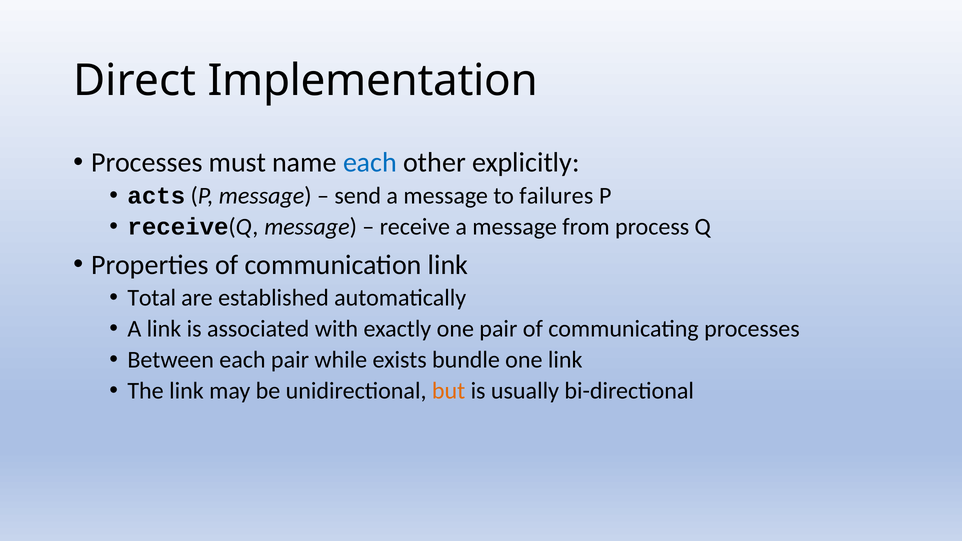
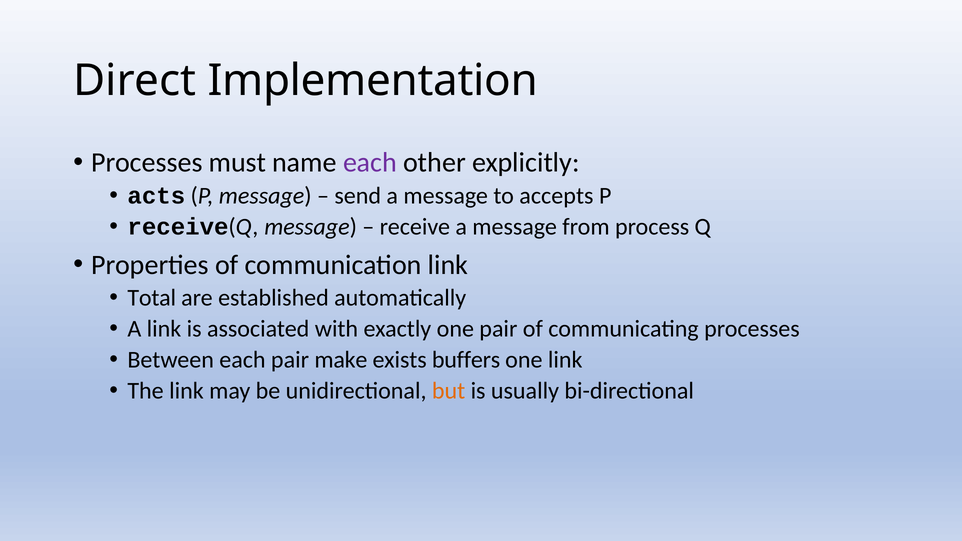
each colour: blue -> purple (370, 163)
failures: failures -> accepts (556, 196)
while: while -> make (341, 360)
bundle: bundle -> buffers (466, 360)
